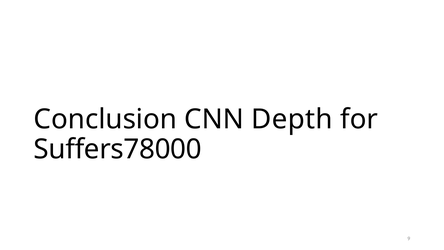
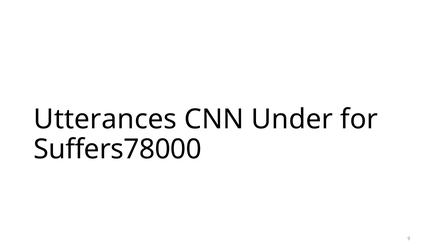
Conclusion: Conclusion -> Utterances (105, 119)
Depth: Depth -> Under (292, 119)
